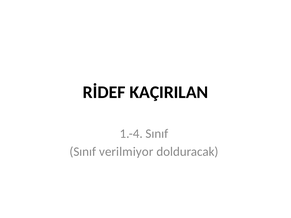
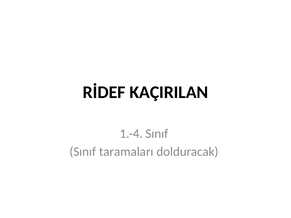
verilmiyor: verilmiyor -> taramaları (126, 152)
